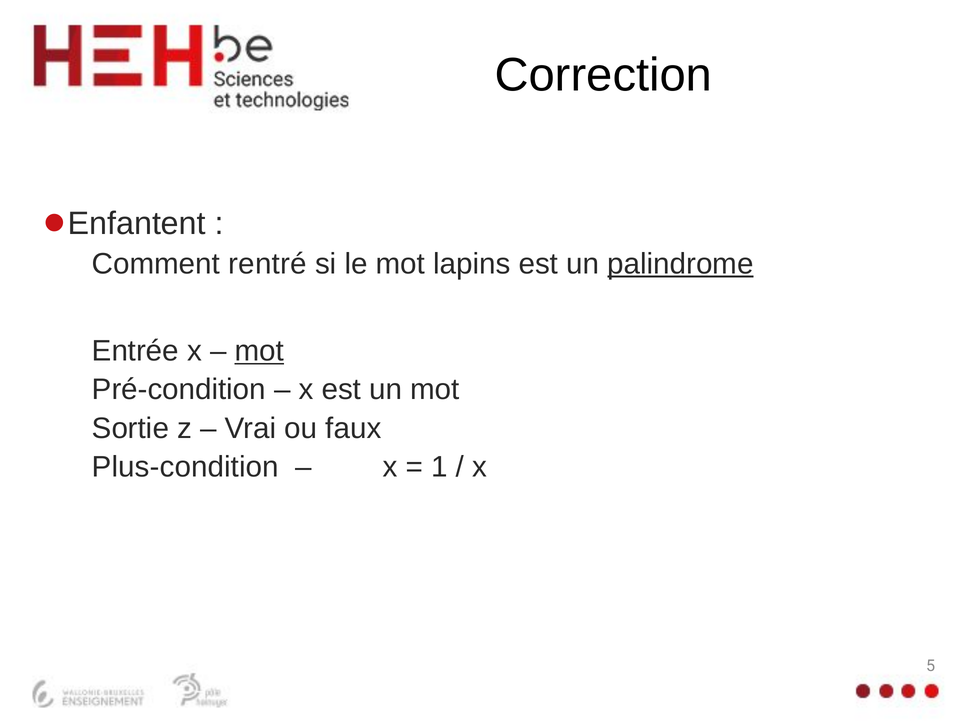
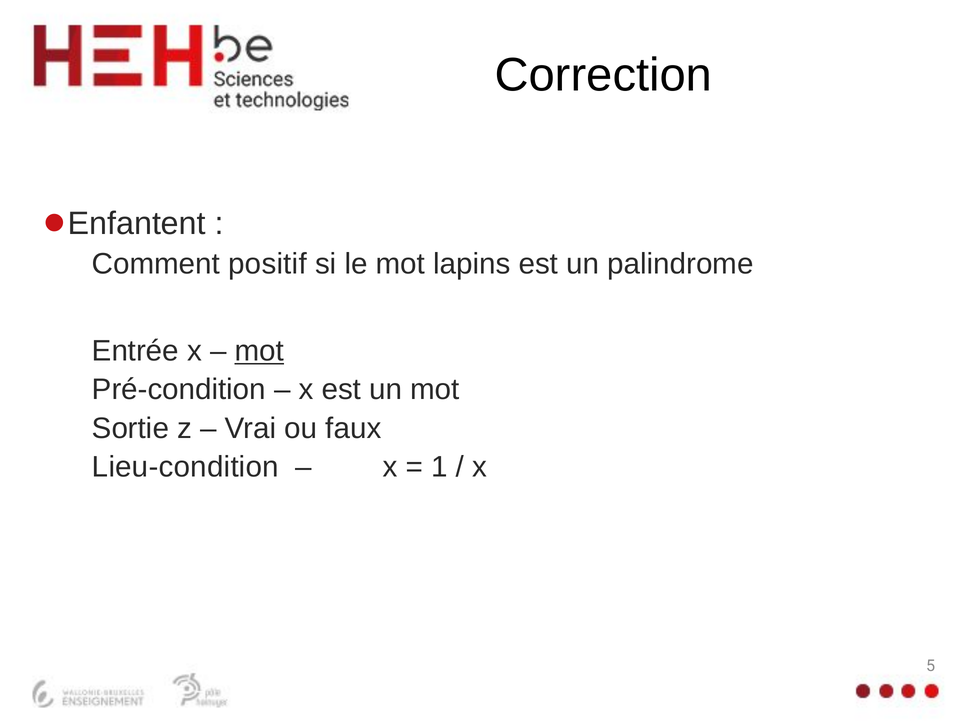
rentré: rentré -> positif (267, 264)
palindrome underline: present -> none (680, 264)
Plus-condition: Plus-condition -> Lieu-condition (185, 467)
